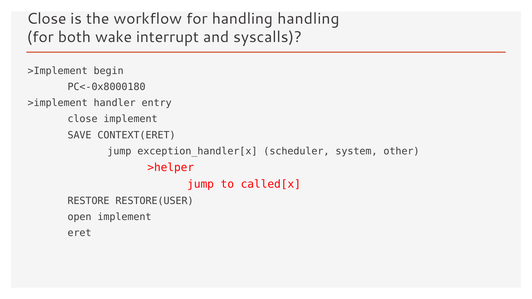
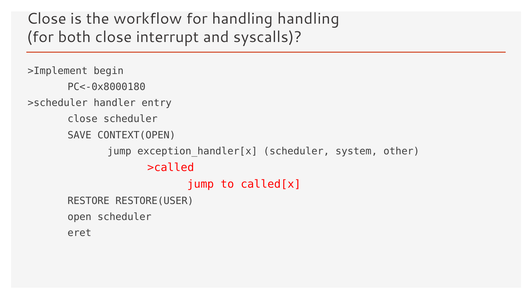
both wake: wake -> close (114, 37)
>implement: >implement -> >scheduler (58, 103)
close implement: implement -> scheduler (131, 119)
CONTEXT(ERET: CONTEXT(ERET -> CONTEXT(OPEN (137, 135)
>helper: >helper -> >called (171, 168)
open implement: implement -> scheduler (124, 217)
